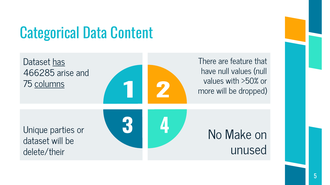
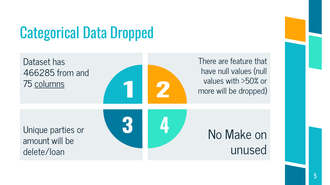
Data Content: Content -> Dropped (132, 34)
has underline: present -> none (59, 62)
arise: arise -> from (65, 73)
dataset: dataset -> amount (36, 142)
delete/their: delete/their -> delete/loan (44, 153)
